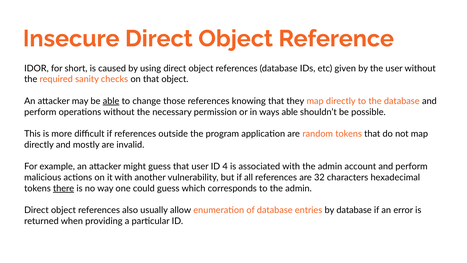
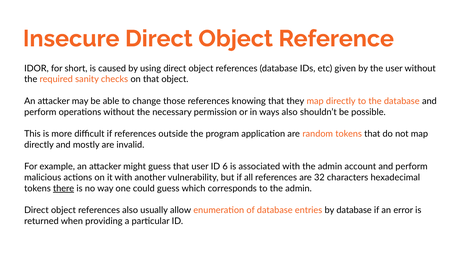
able underline: present -> none (111, 101)
ways able: able -> also (290, 112)
4: 4 -> 6 (225, 166)
